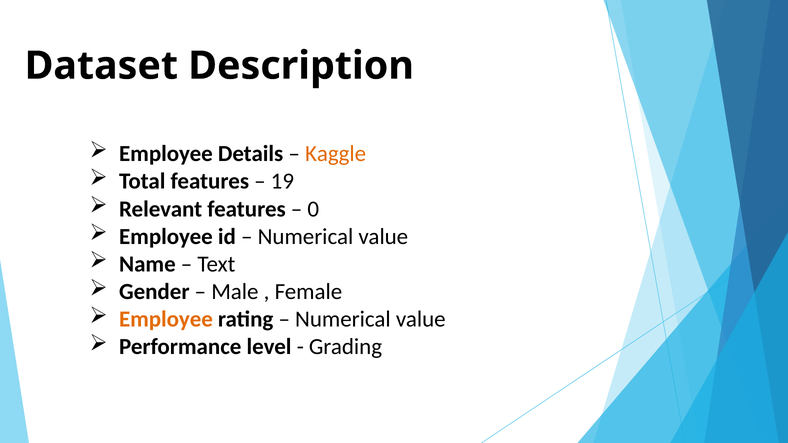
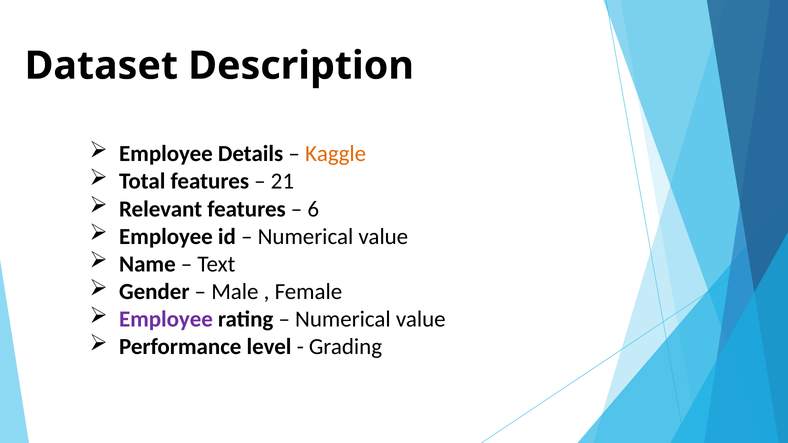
19: 19 -> 21 (282, 181)
0: 0 -> 6 (313, 209)
Employee colour: orange -> purple (166, 319)
